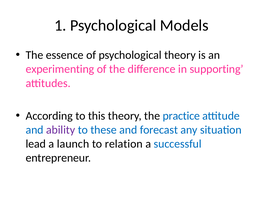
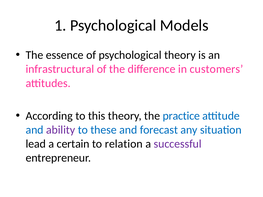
experimenting: experimenting -> infrastructural (60, 69)
supporting: supporting -> customers (216, 69)
launch: launch -> certain (73, 144)
successful colour: blue -> purple (178, 144)
